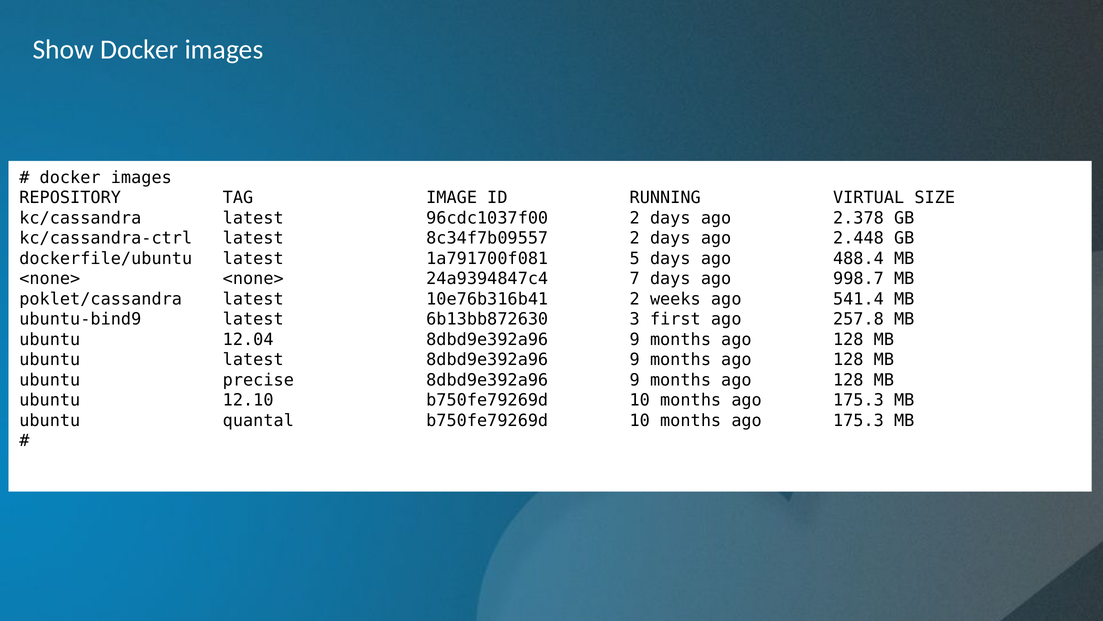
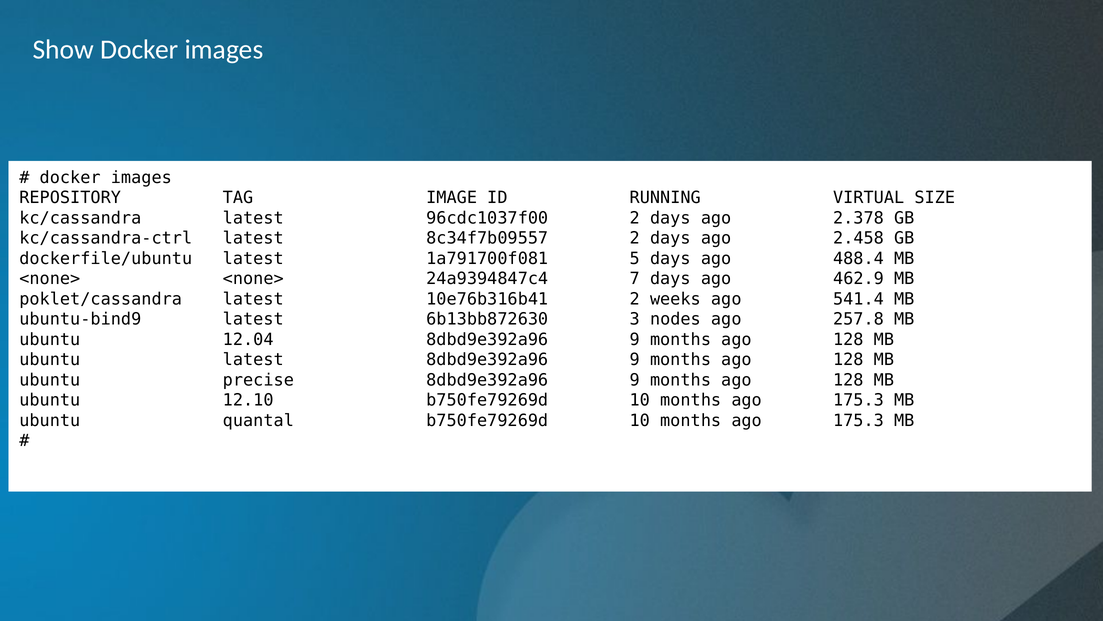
2.448: 2.448 -> 2.458 (858, 238)
998.7: 998.7 -> 462.9 (858, 279)
first: first -> nodes (675, 319)
